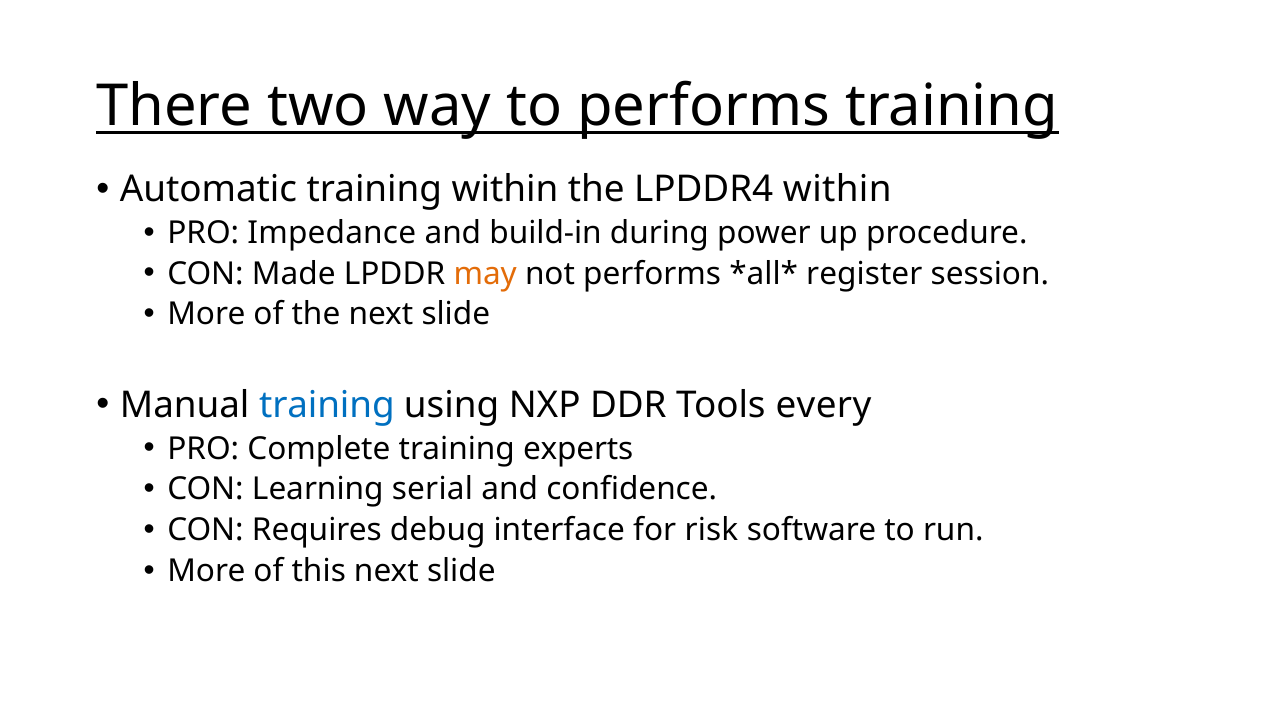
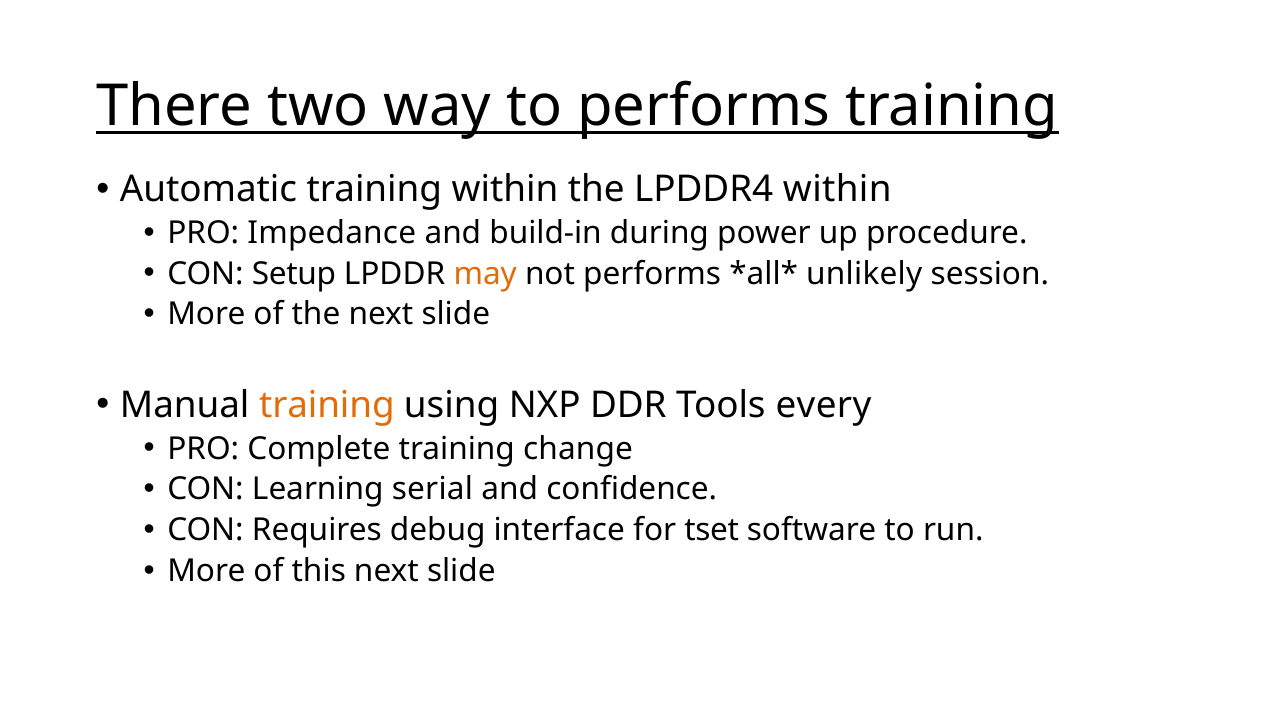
Made: Made -> Setup (294, 274)
register: register -> unlikely (864, 274)
training colour: blue -> orange (327, 405)
experts: experts -> change (578, 448)
risk: risk -> tset (712, 530)
